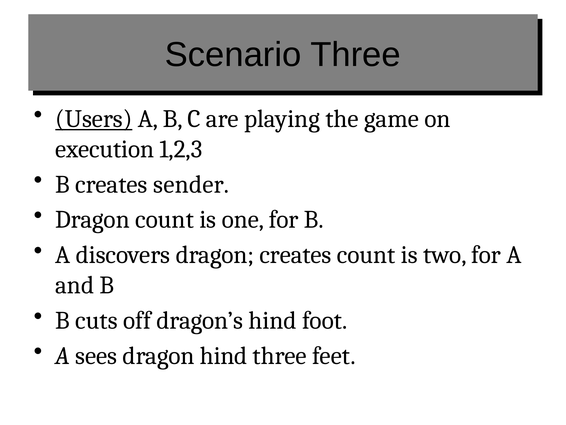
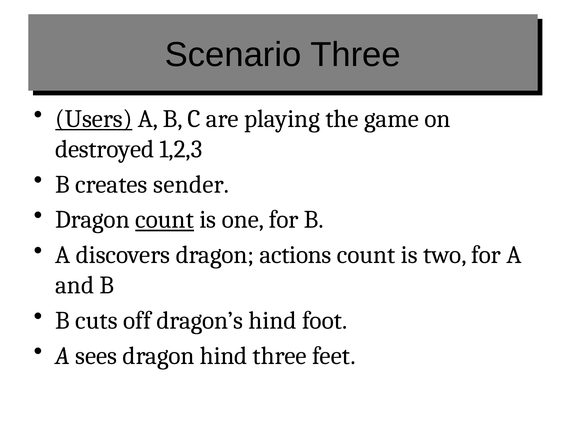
execution: execution -> destroyed (105, 149)
count underline: none -> present (165, 219)
dragon creates: creates -> actions (295, 255)
